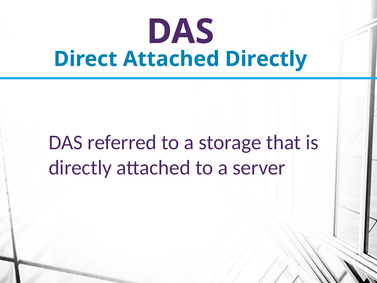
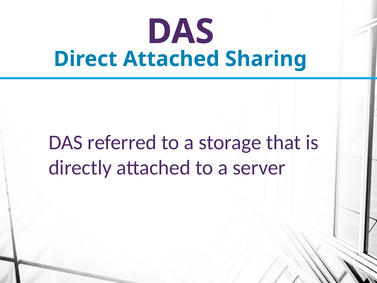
Attached Directly: Directly -> Sharing (266, 59)
